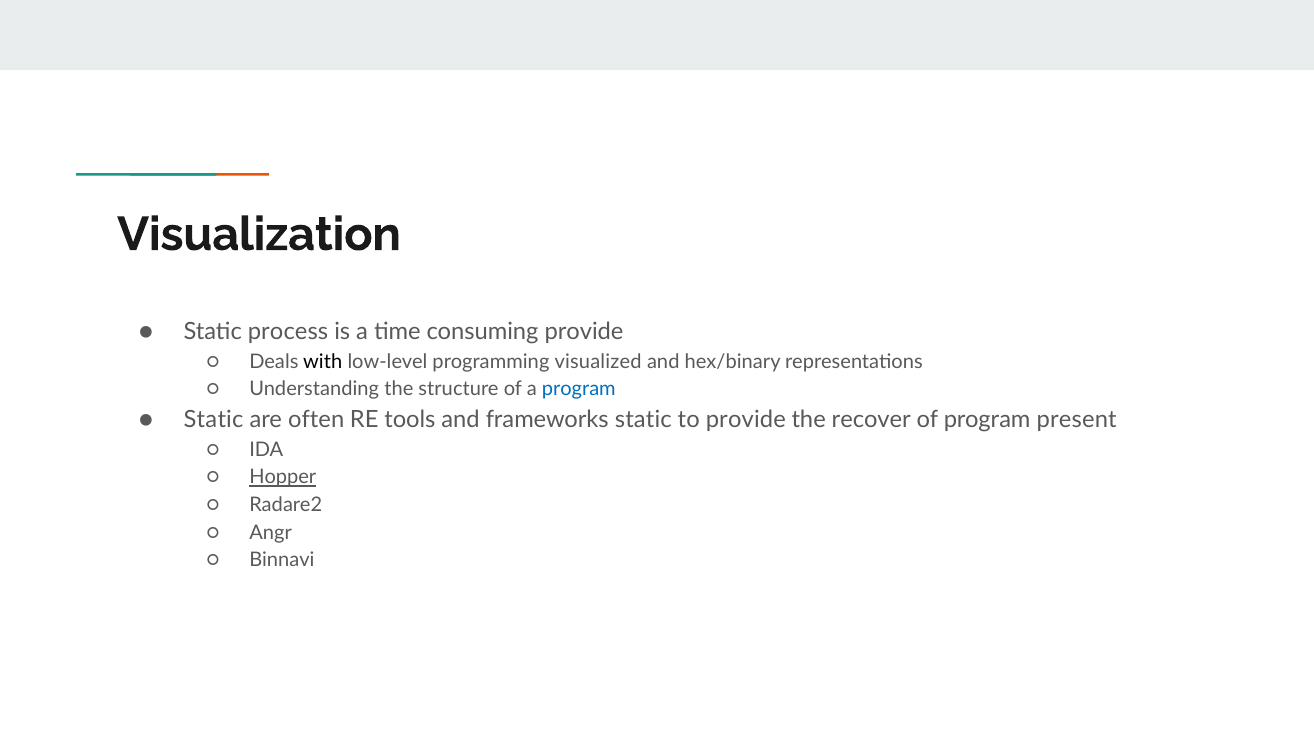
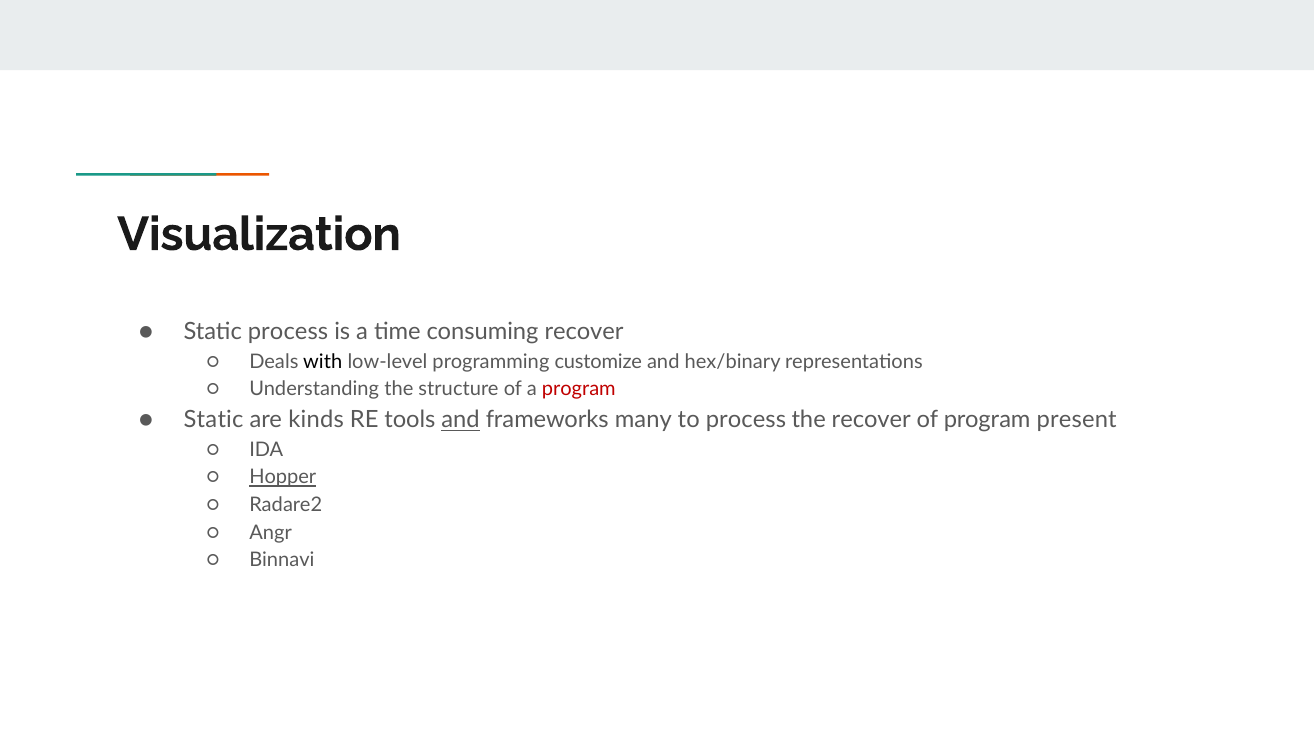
consuming provide: provide -> recover (584, 332)
visualized: visualized -> customize (598, 362)
program colour: blue -> red (579, 389)
often: often -> kinds (316, 420)
and underline: none -> present (461, 420)
frameworks static: static -> many (643, 420)
to provide: provide -> process (746, 420)
